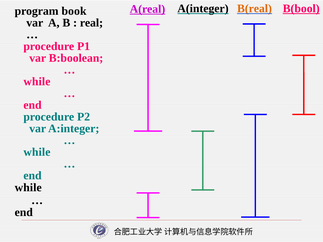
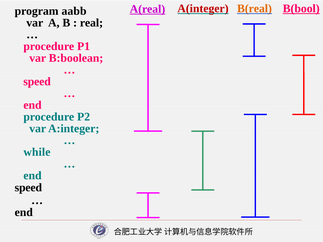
A(integer colour: black -> red (203, 8)
book: book -> aabb (74, 11)
while: while -> speed (37, 82)
while: while -> speed (28, 188)
